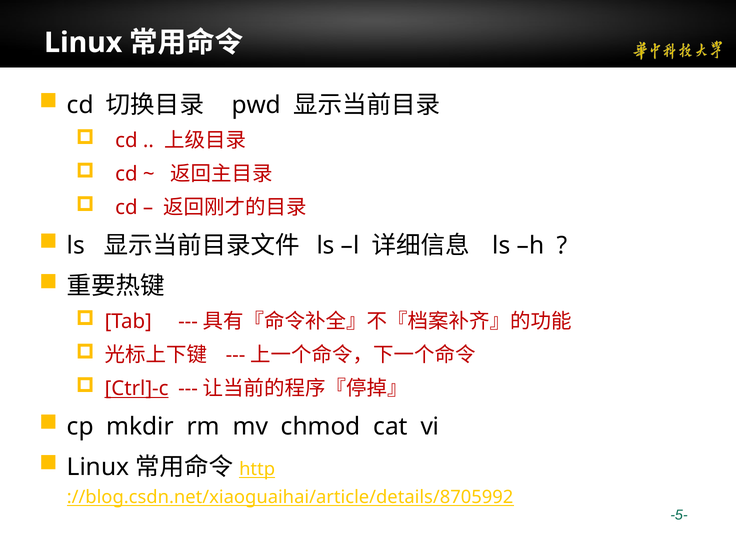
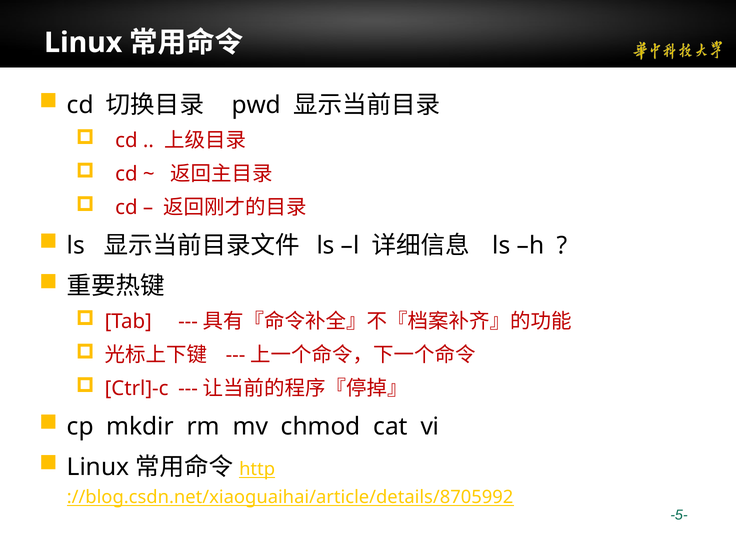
Ctrl]-c underline: present -> none (137, 389)
